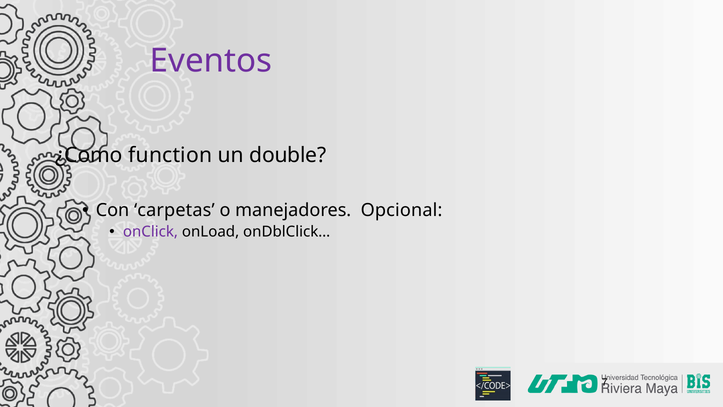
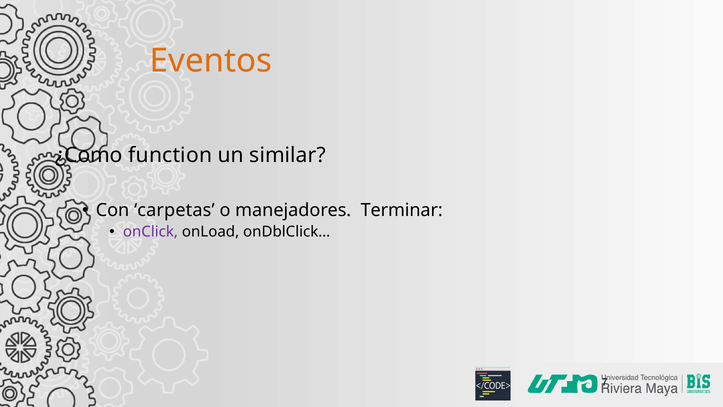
Eventos colour: purple -> orange (211, 61)
double: double -> similar (288, 155)
Opcional: Opcional -> Terminar (402, 210)
